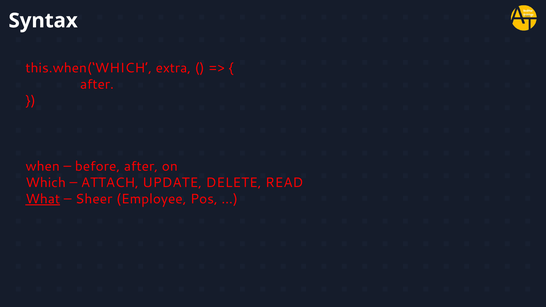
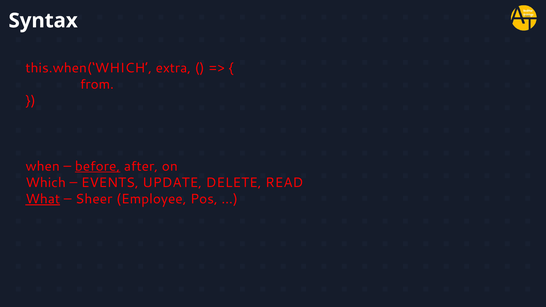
after: after -> from (97, 84)
before underline: none -> present (98, 166)
ATTACH: ATTACH -> EVENTS (110, 183)
